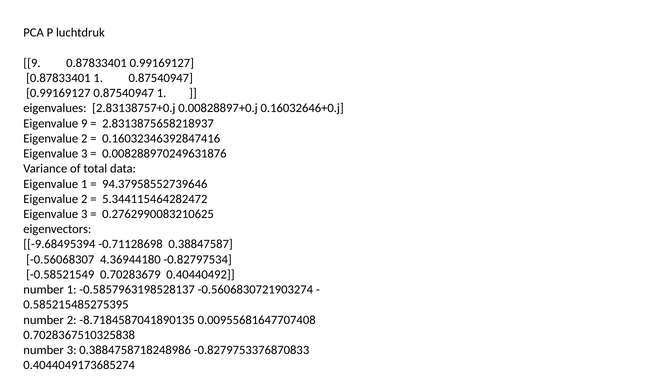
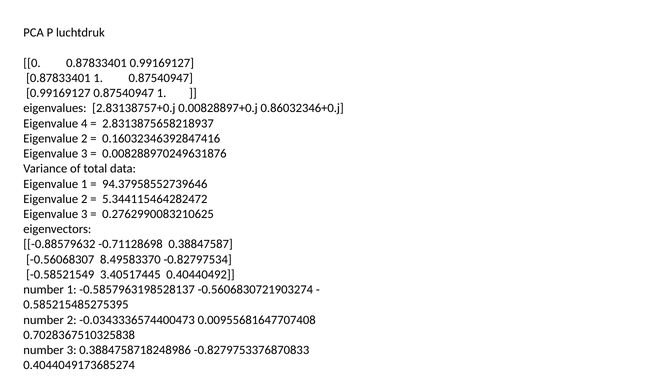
9: 9 -> 0 (32, 63)
0.16032646+0.j: 0.16032646+0.j -> 0.86032346+0.j (302, 108)
Eigenvalue 9: 9 -> 4 (84, 123)
-9.68495394: -9.68495394 -> -0.88579632 (59, 244)
4.36944180: 4.36944180 -> 8.49583370 (130, 260)
0.70283679: 0.70283679 -> 3.40517445 (130, 275)
-8.7184587041890135: -8.7184587041890135 -> -0.0343336574400473 (137, 320)
